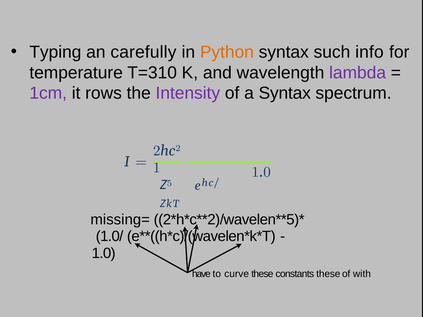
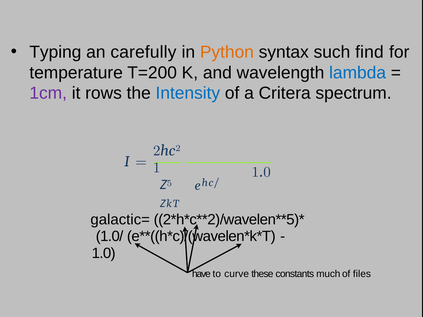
info: info -> find (369, 52)
T=310: T=310 -> T=200 (152, 73)
lambda colour: purple -> blue (358, 73)
Intensity colour: purple -> blue (188, 93)
a Syntax: Syntax -> Critera (285, 93)
missing=: missing= -> galactic= (120, 220)
constants these: these -> much (328, 274)
with: with -> files (362, 274)
